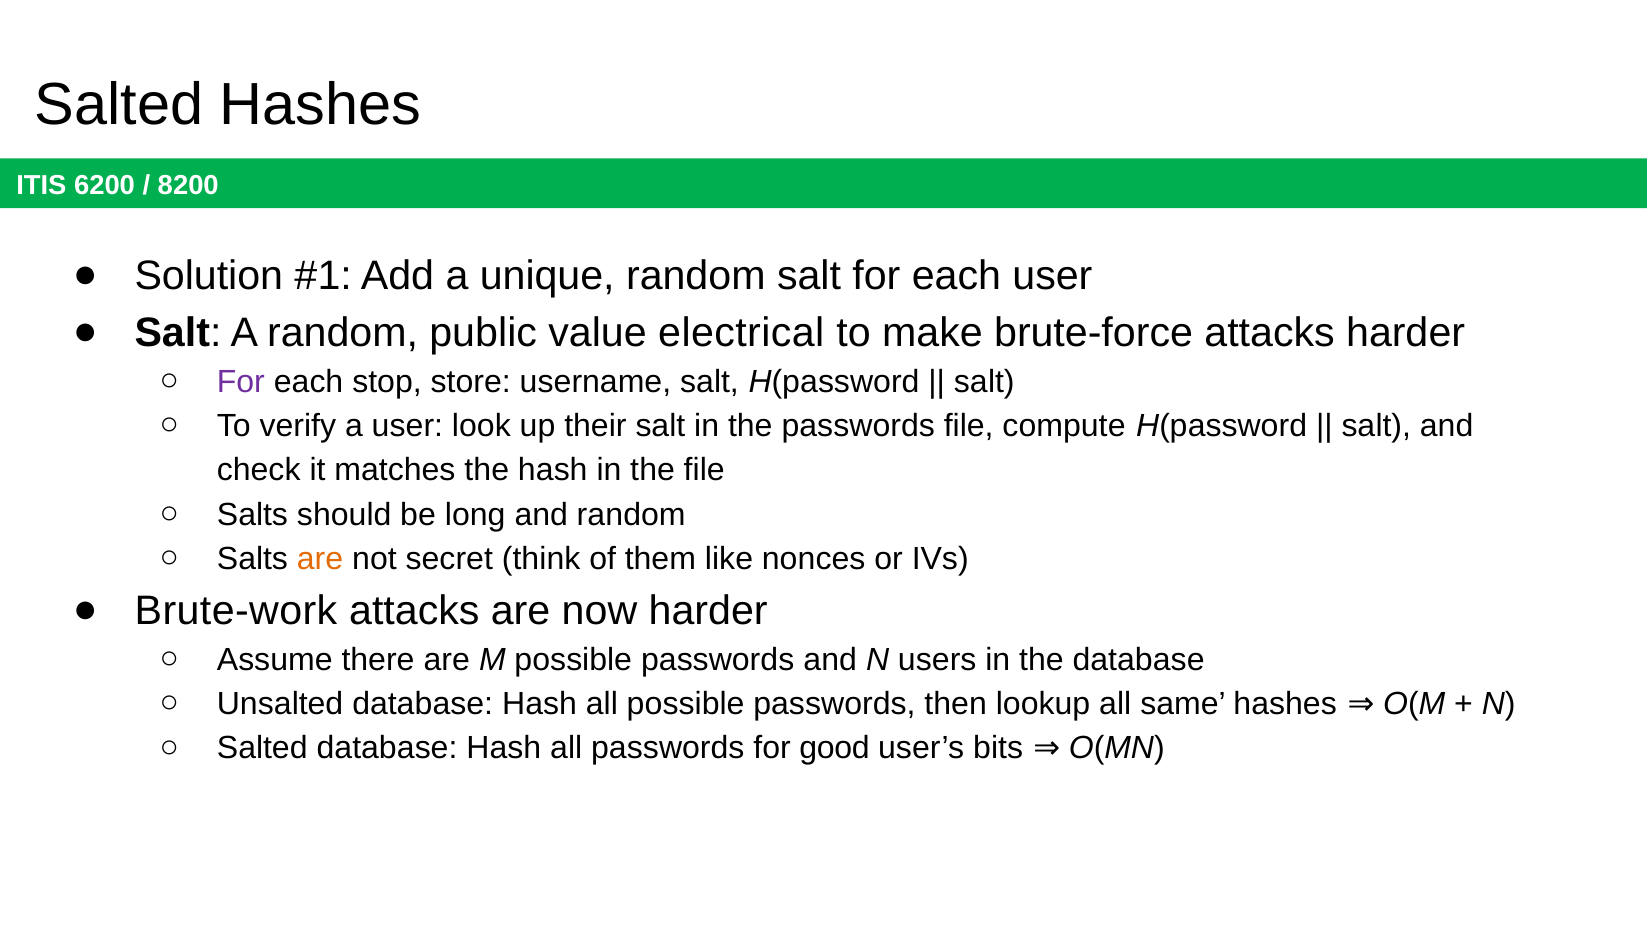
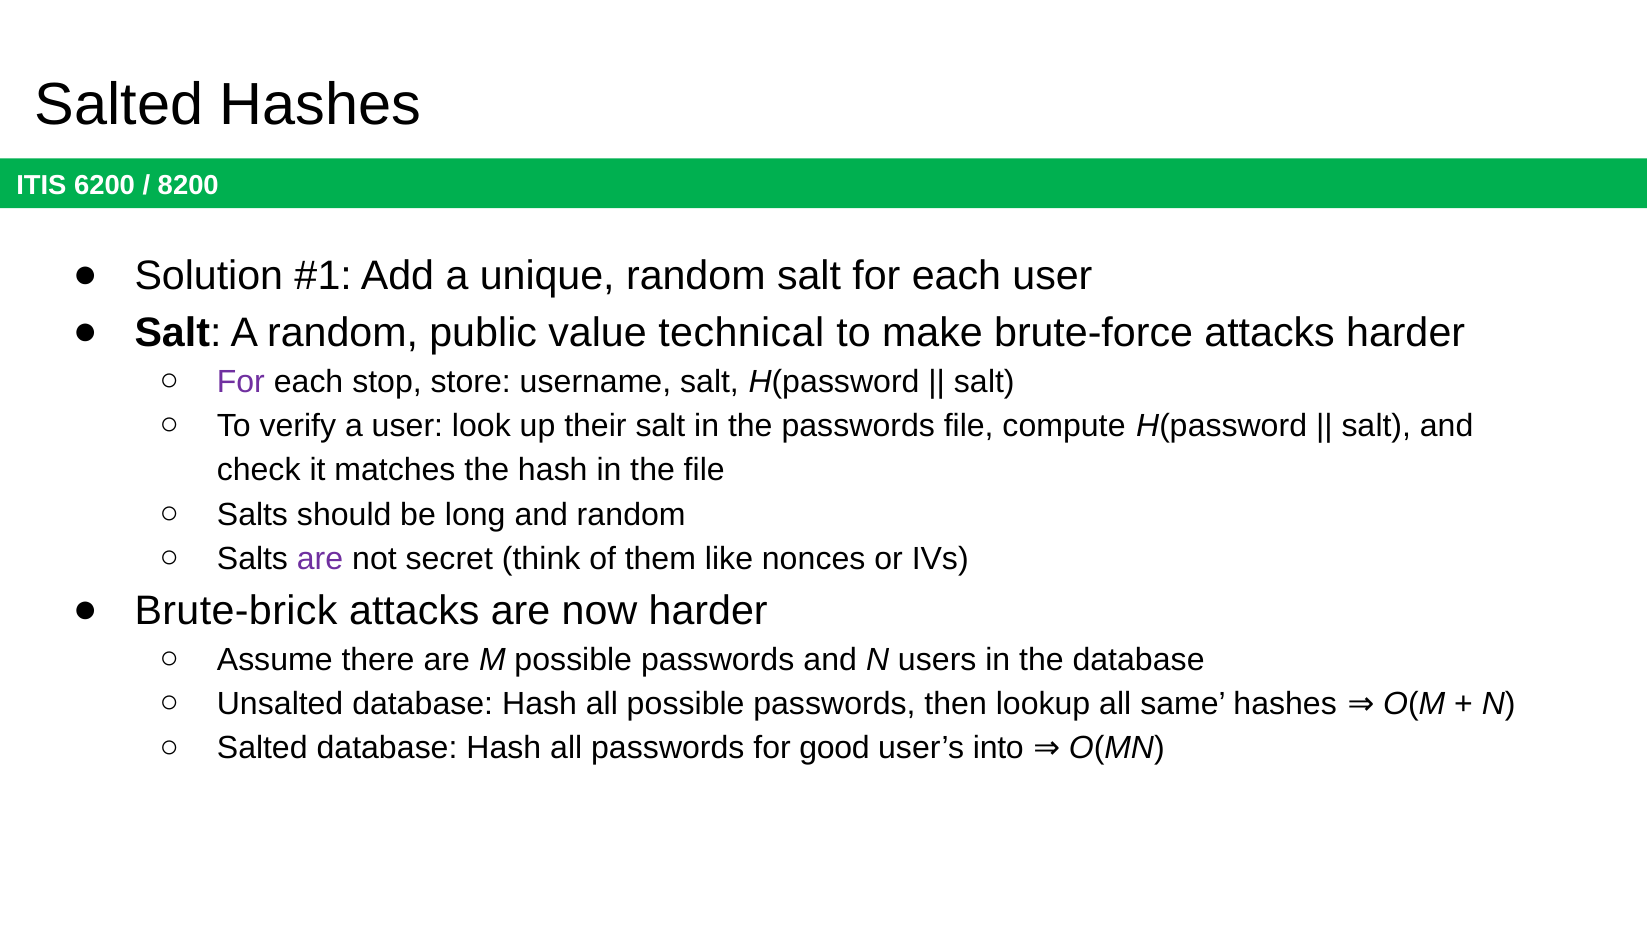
electrical: electrical -> technical (741, 333)
are colour: orange -> purple (320, 559)
Brute-work: Brute-work -> Brute-brick (236, 611)
bits: bits -> into (998, 749)
